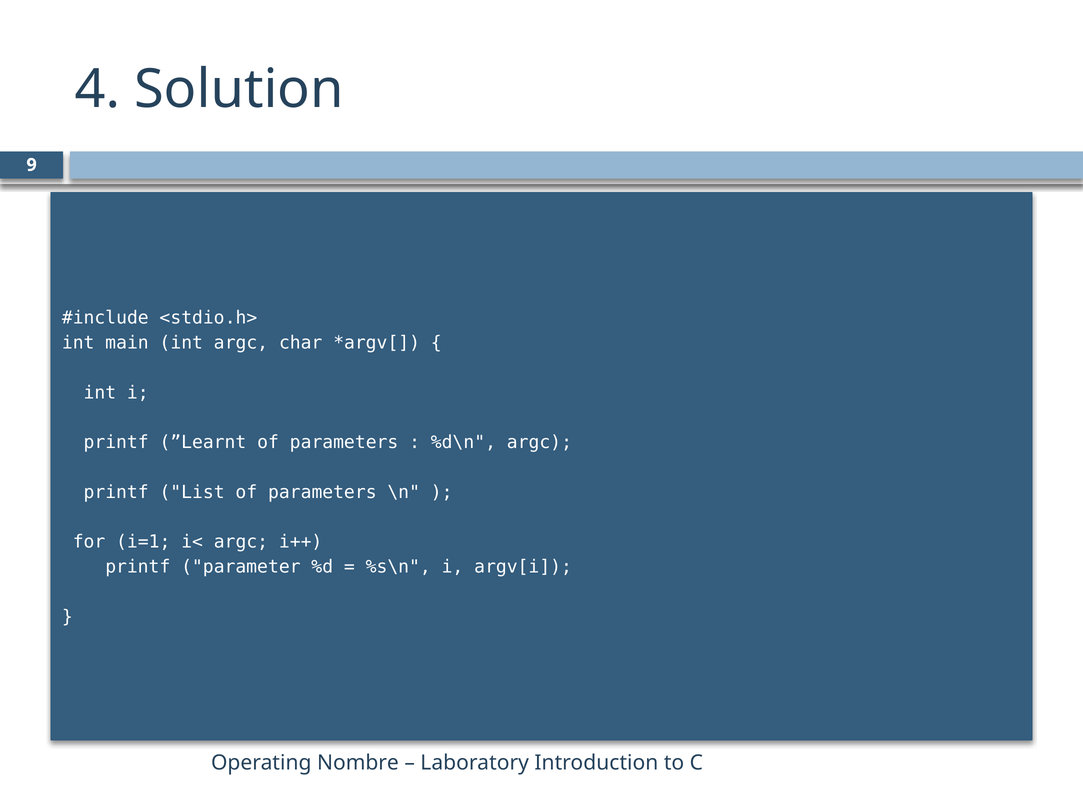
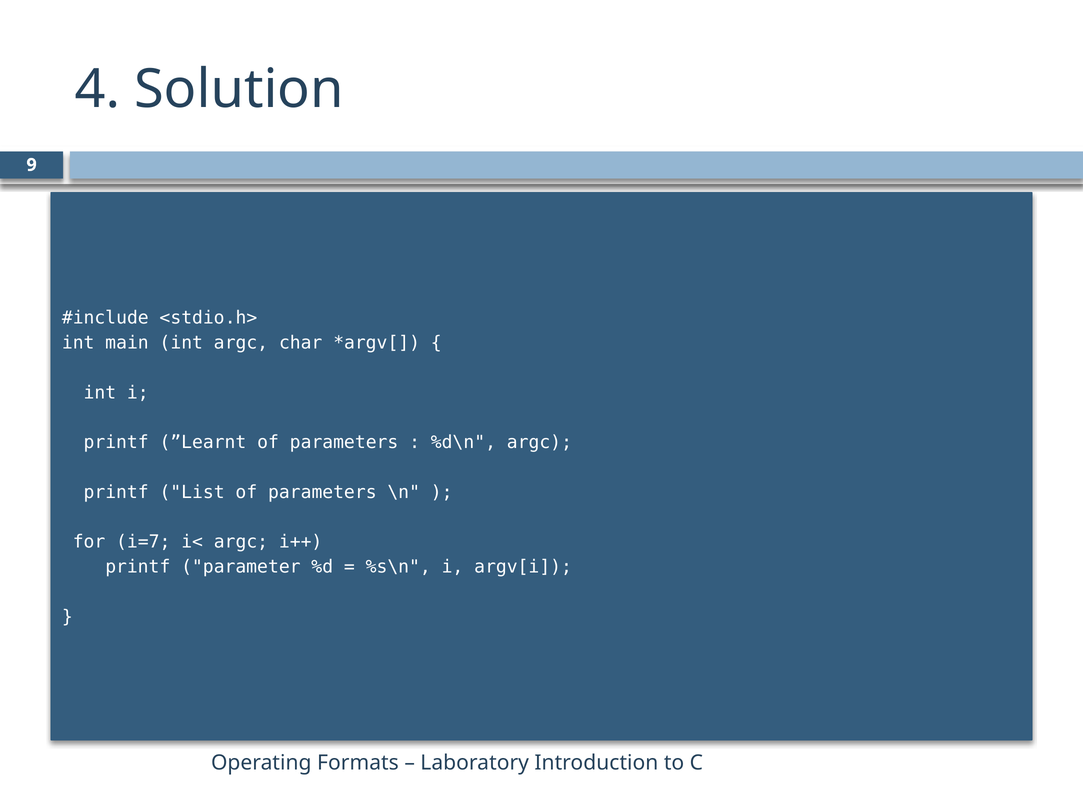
i=1: i=1 -> i=7 (143, 542)
Nombre: Nombre -> Formats (358, 763)
